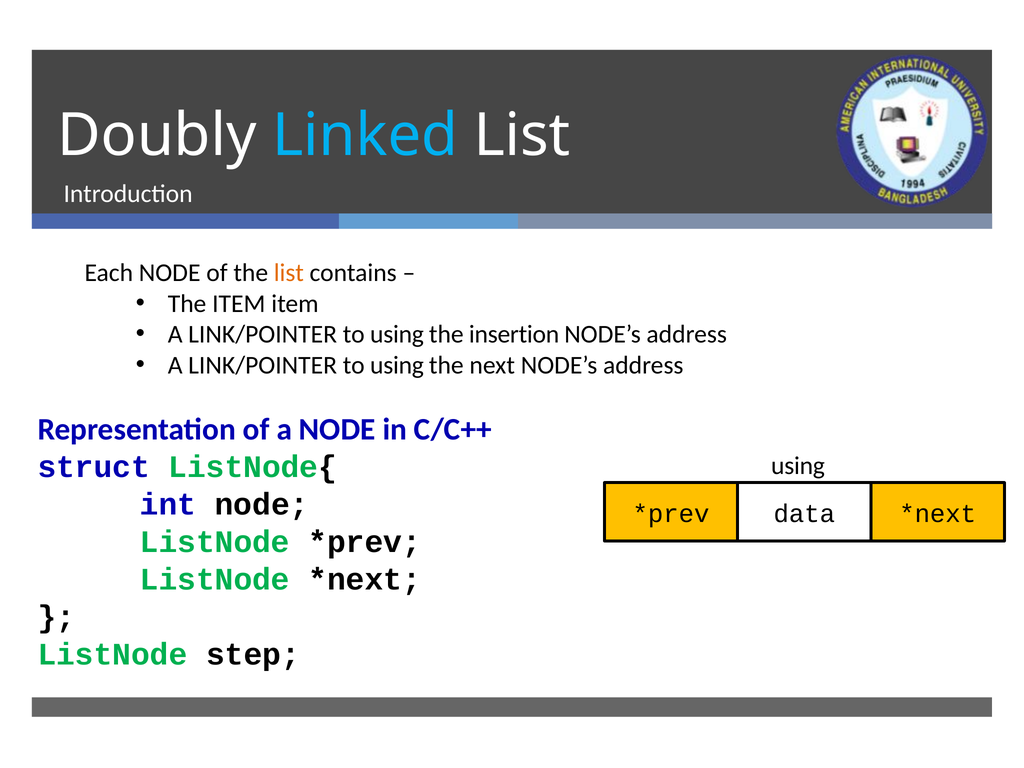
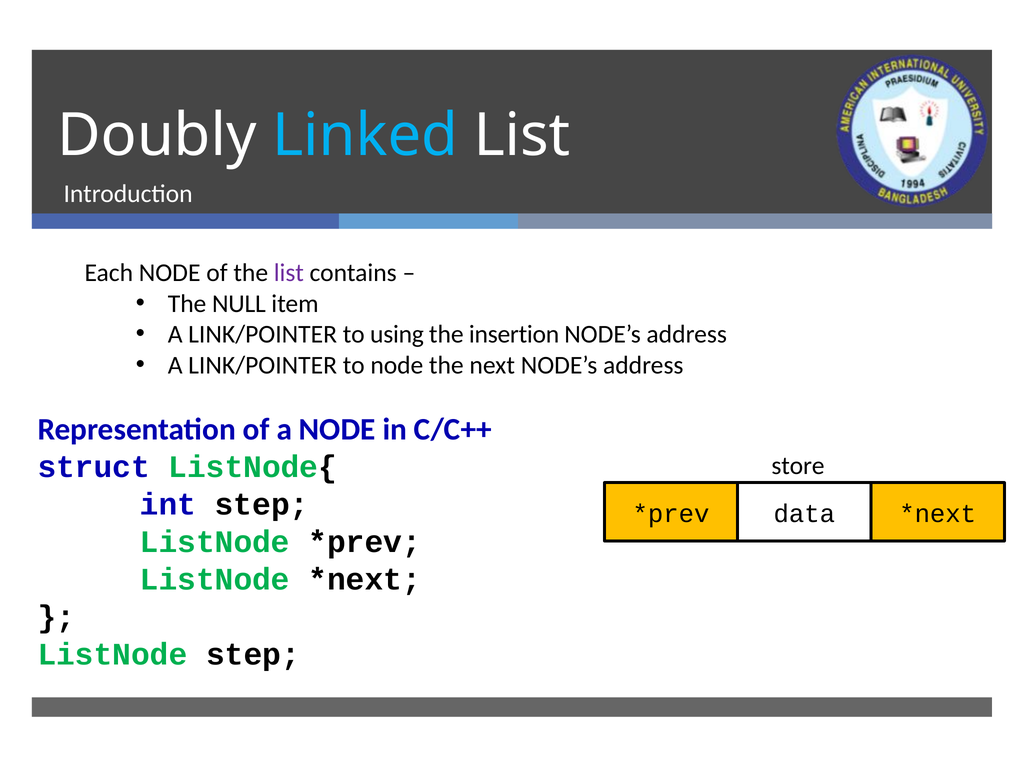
list colour: orange -> purple (289, 273)
The ITEM: ITEM -> NULL (239, 304)
using: using -> node (397, 365)
using: using -> store (798, 466)
int node: node -> step (262, 504)
